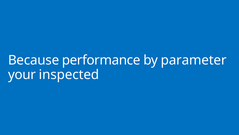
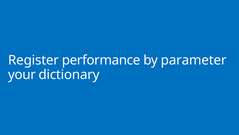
Because: Because -> Register (34, 60)
inspected: inspected -> dictionary (69, 74)
